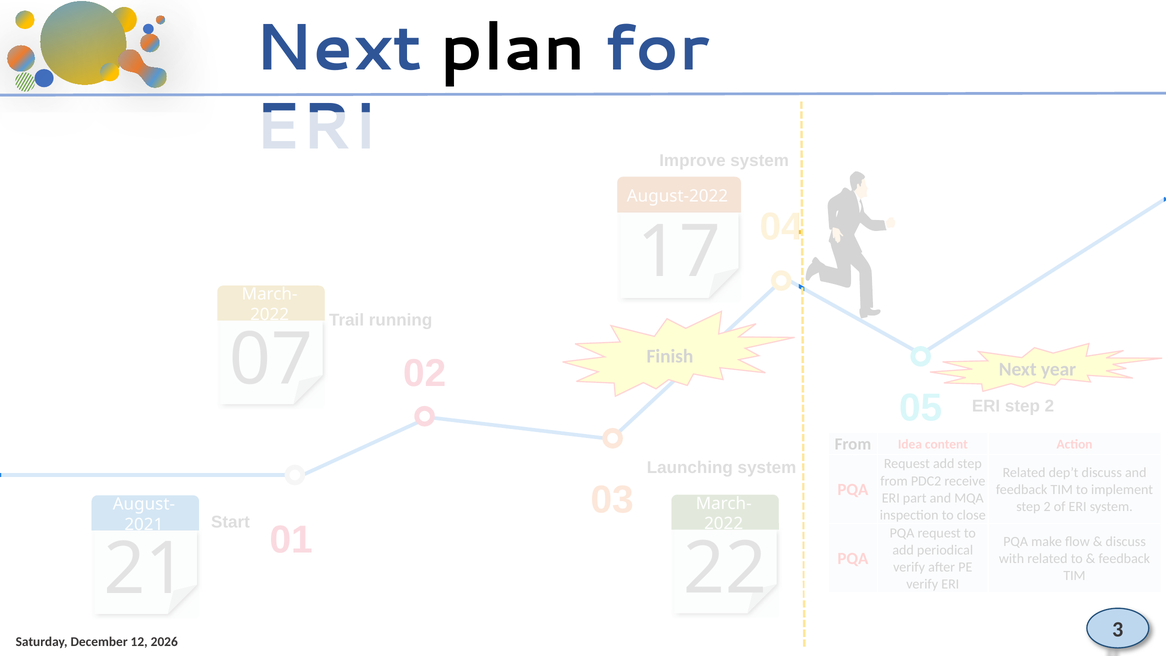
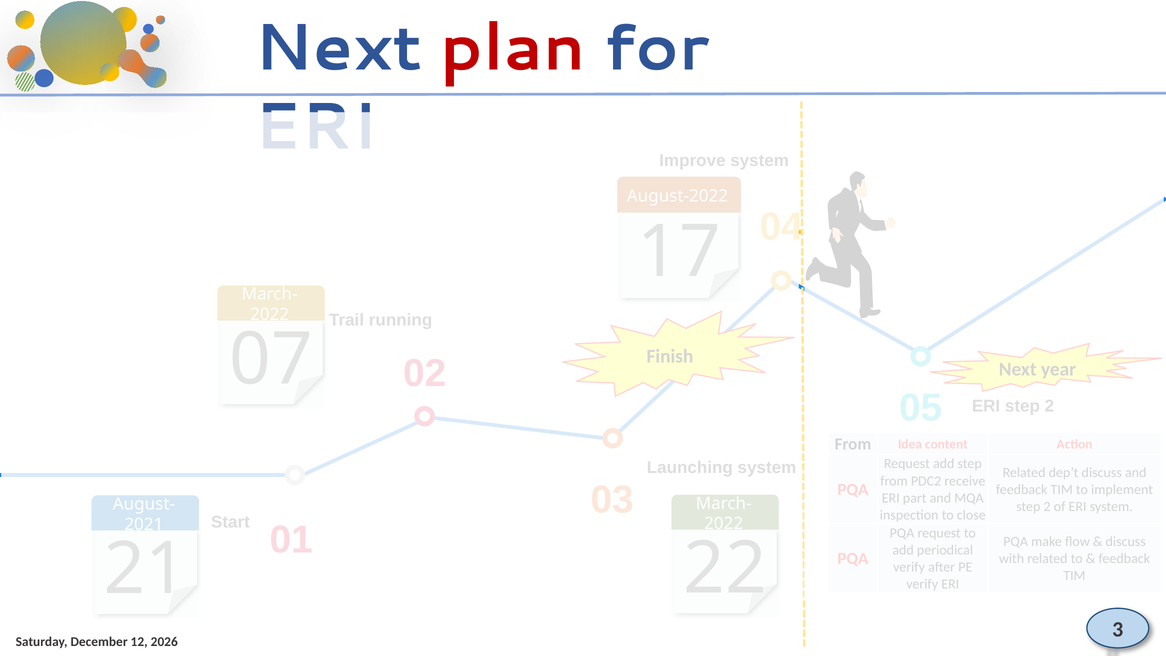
plan colour: black -> red (513, 48)
